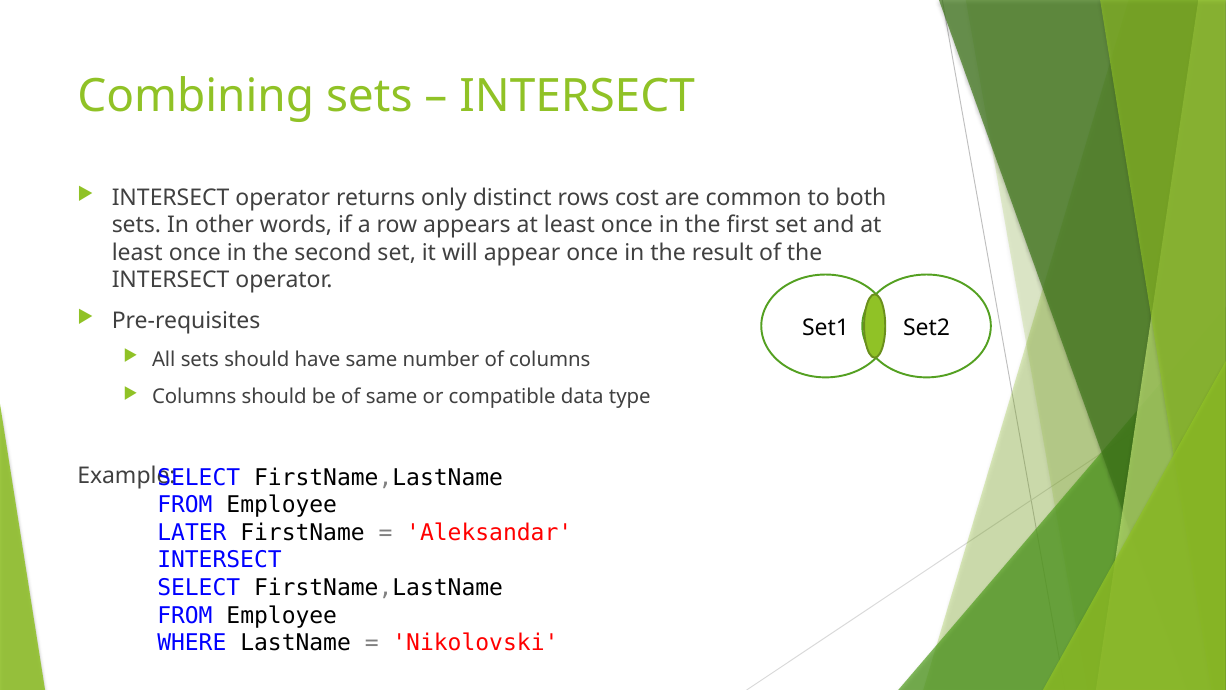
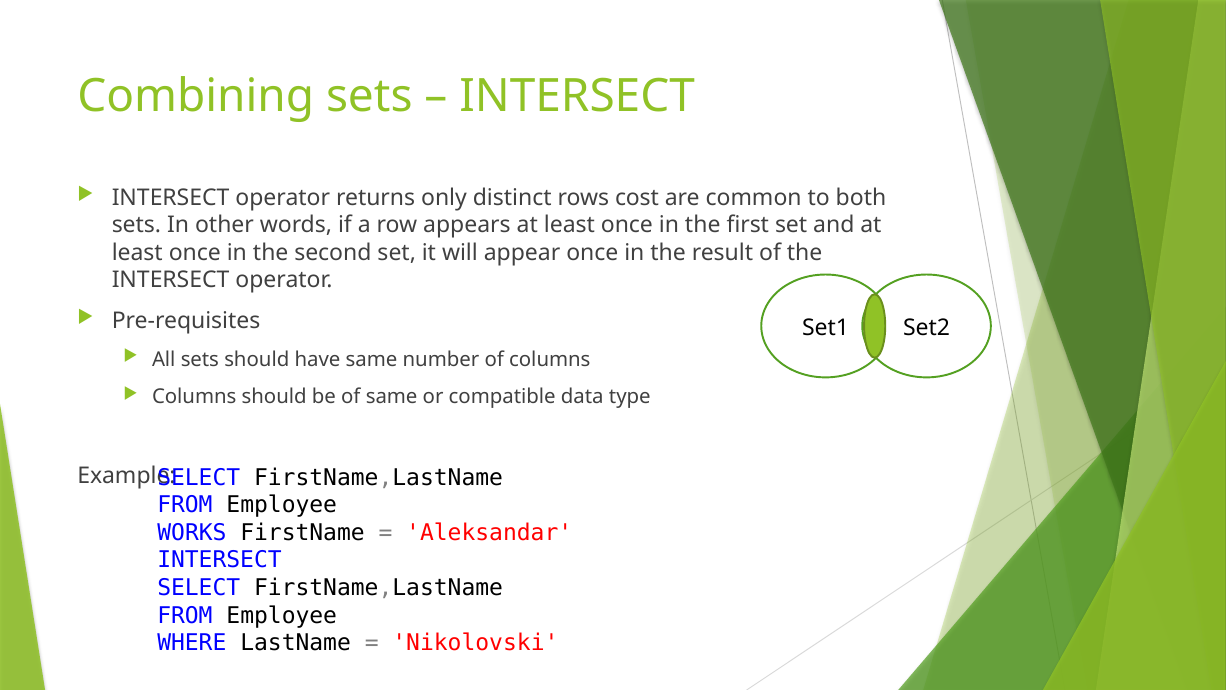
LATER: LATER -> WORKS (192, 532)
